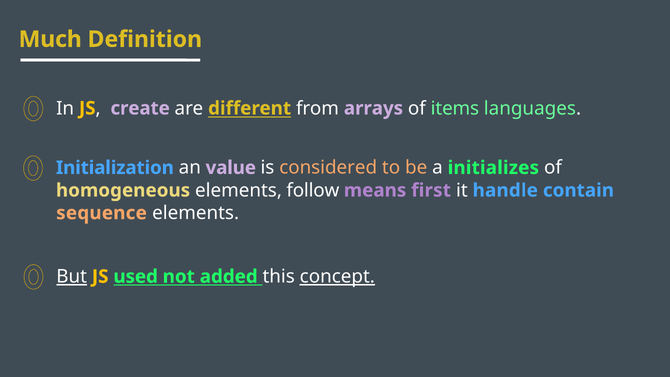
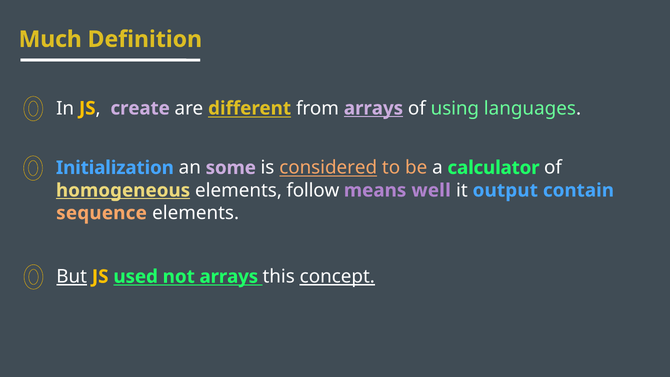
arrays underline: none -> present (373, 108)
items: items -> using (455, 108)
value: value -> some (231, 168)
considered underline: none -> present (328, 168)
initializes: initializes -> calculator (493, 168)
homogeneous underline: none -> present (123, 190)
first: first -> well (431, 190)
handle: handle -> output (505, 190)
not added: added -> arrays (229, 276)
